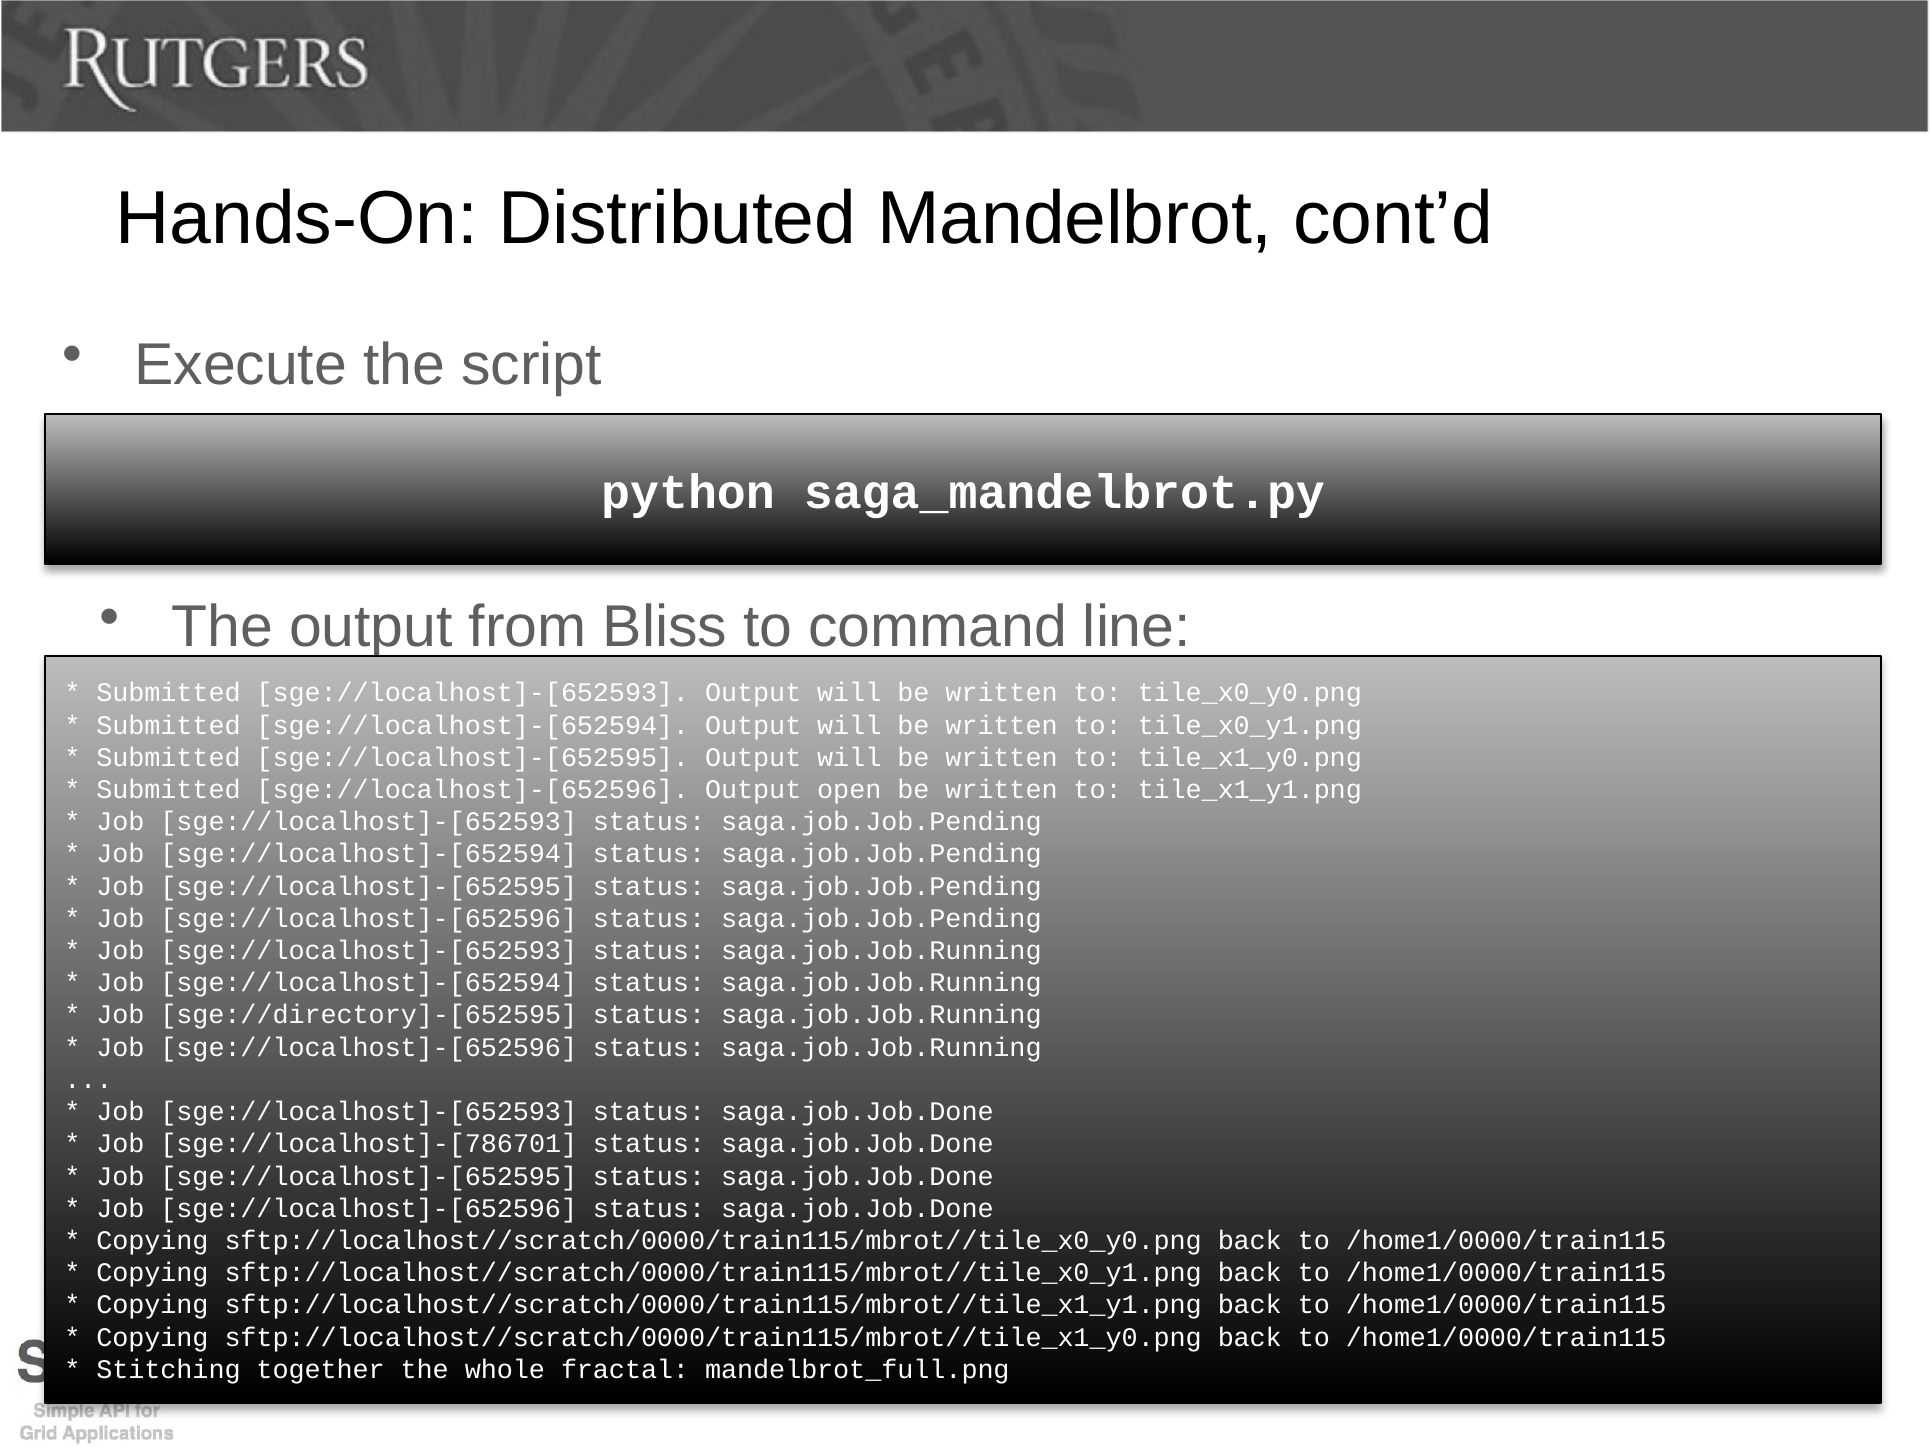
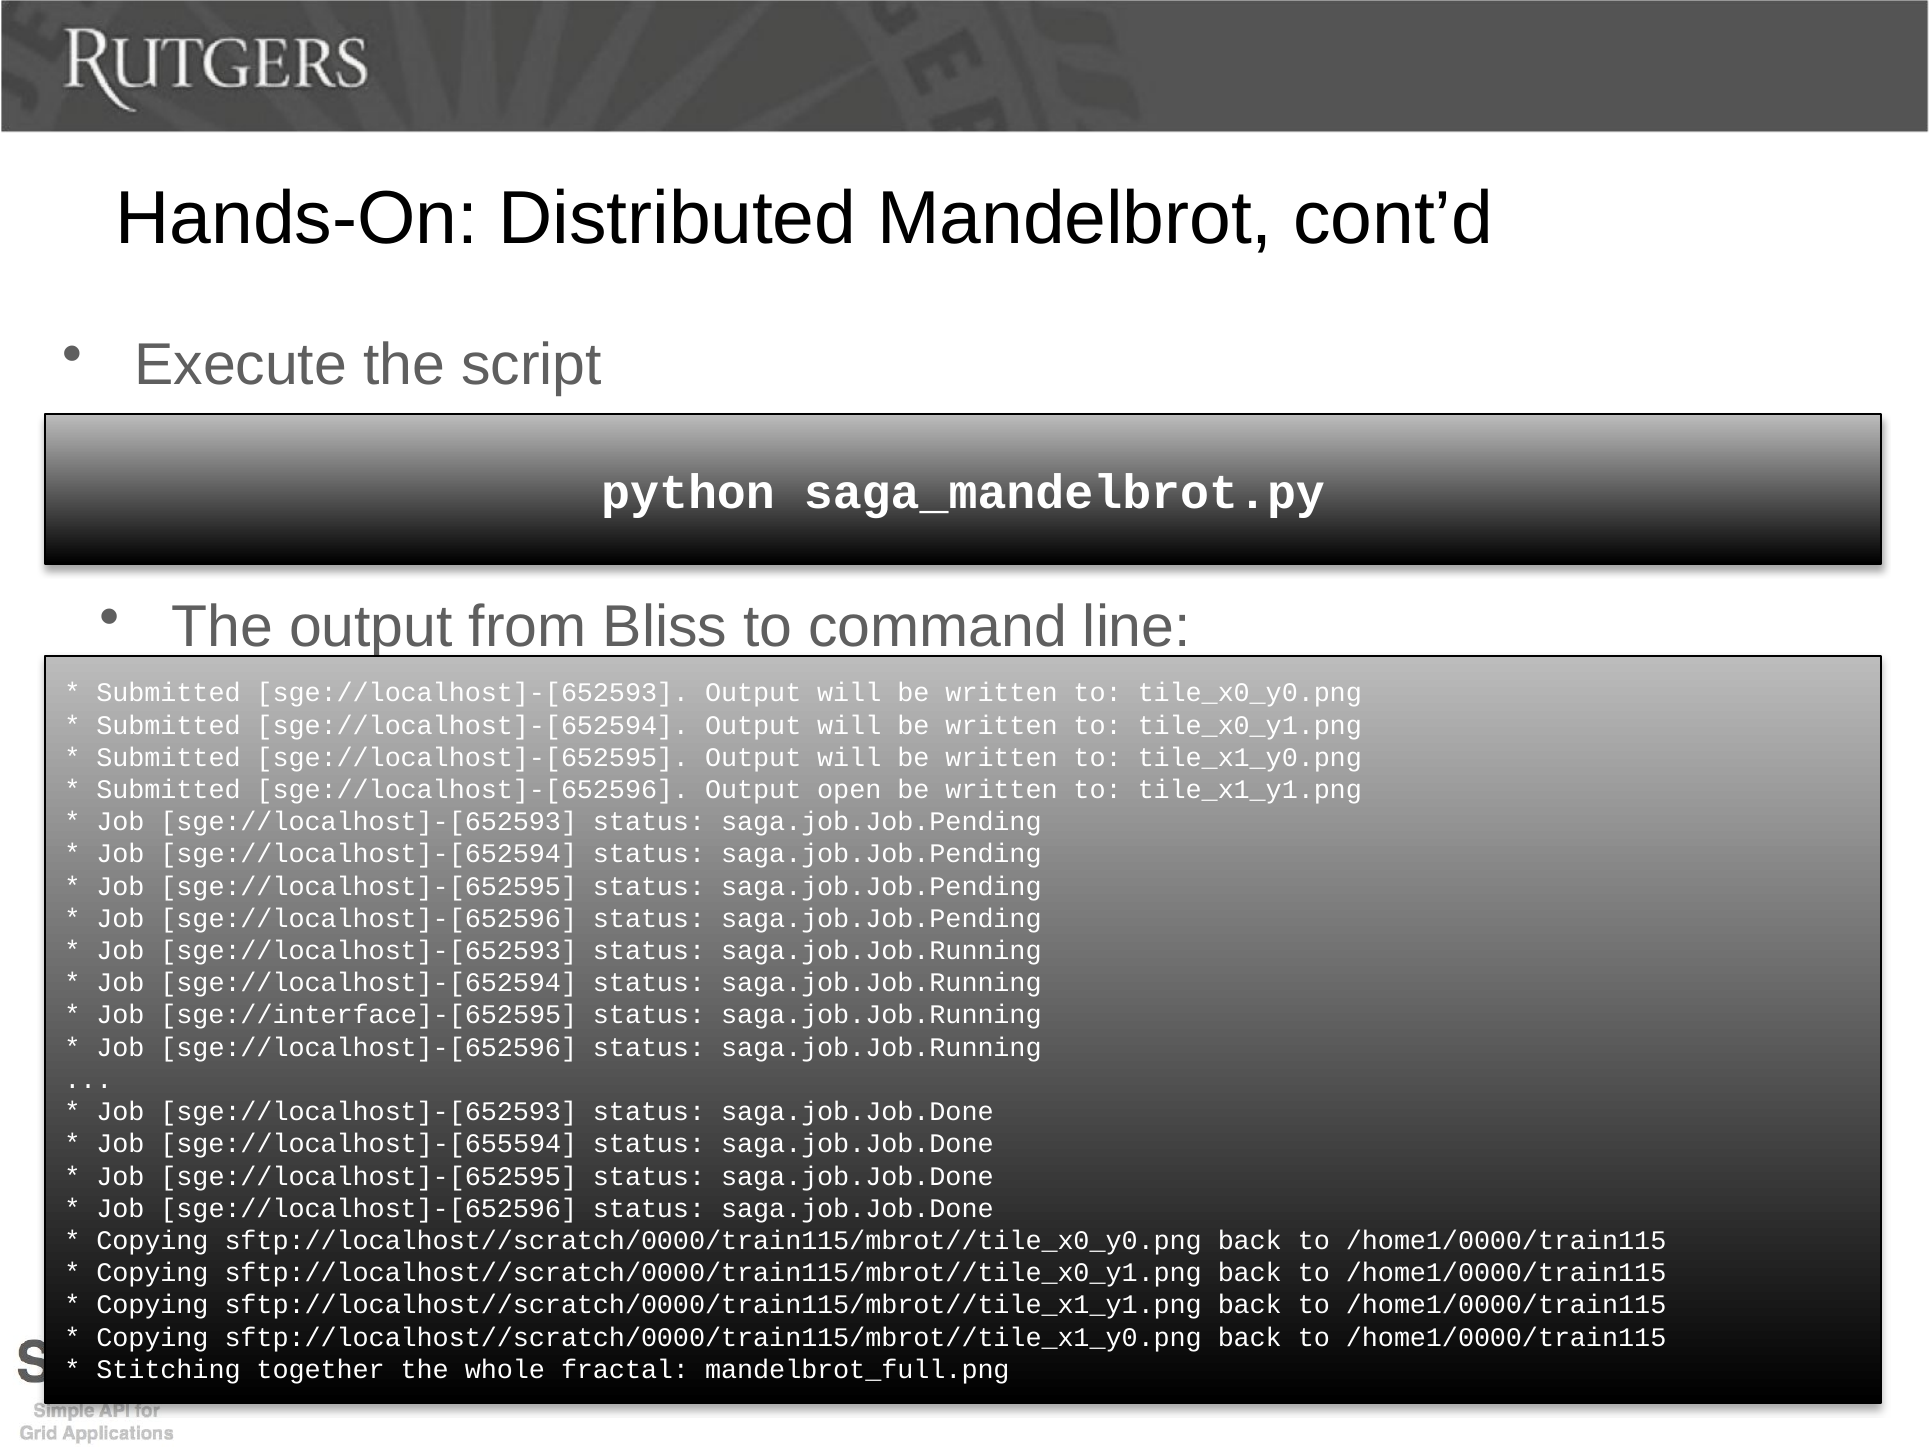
sge://directory]-[652595: sge://directory]-[652595 -> sge://interface]-[652595 (369, 1015)
sge://localhost]-[786701: sge://localhost]-[786701 -> sge://localhost]-[655594 (369, 1144)
